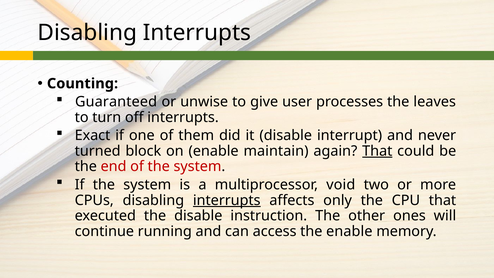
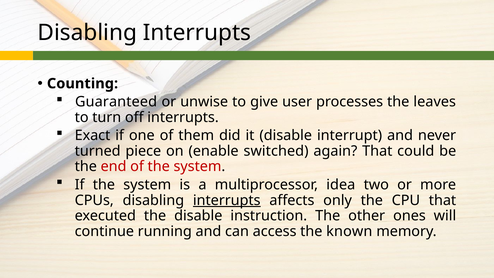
block: block -> piece (143, 151)
maintain: maintain -> switched (276, 151)
That underline: present -> none (377, 151)
void: void -> idea (341, 185)
the enable: enable -> known (349, 231)
